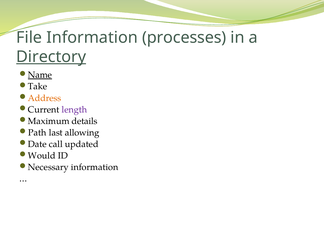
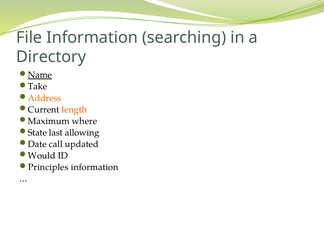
processes: processes -> searching (184, 37)
Directory underline: present -> none (51, 57)
length colour: purple -> orange (74, 110)
details: details -> where (85, 121)
Path: Path -> State (37, 133)
Necessary: Necessary -> Principles (48, 167)
